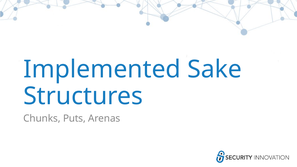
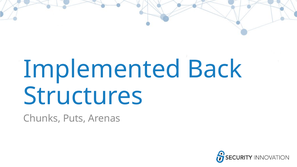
Sake: Sake -> Back (215, 69)
